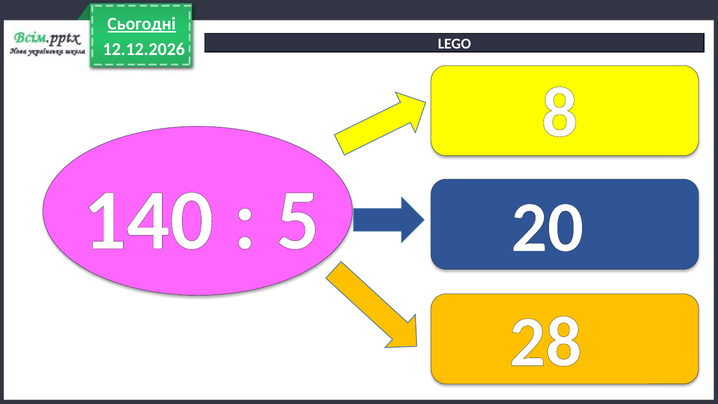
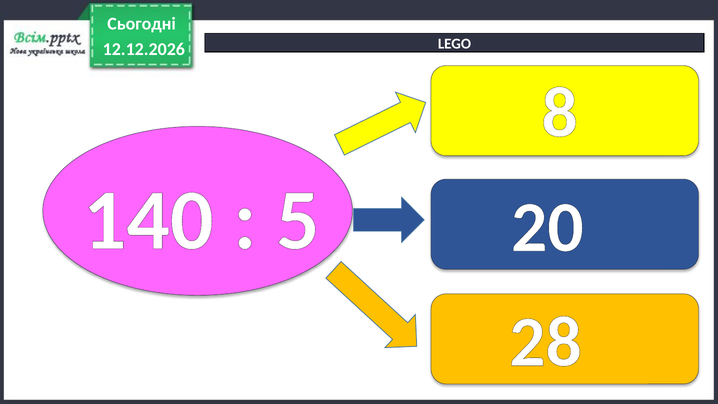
Сьогодні underline: present -> none (142, 24)
